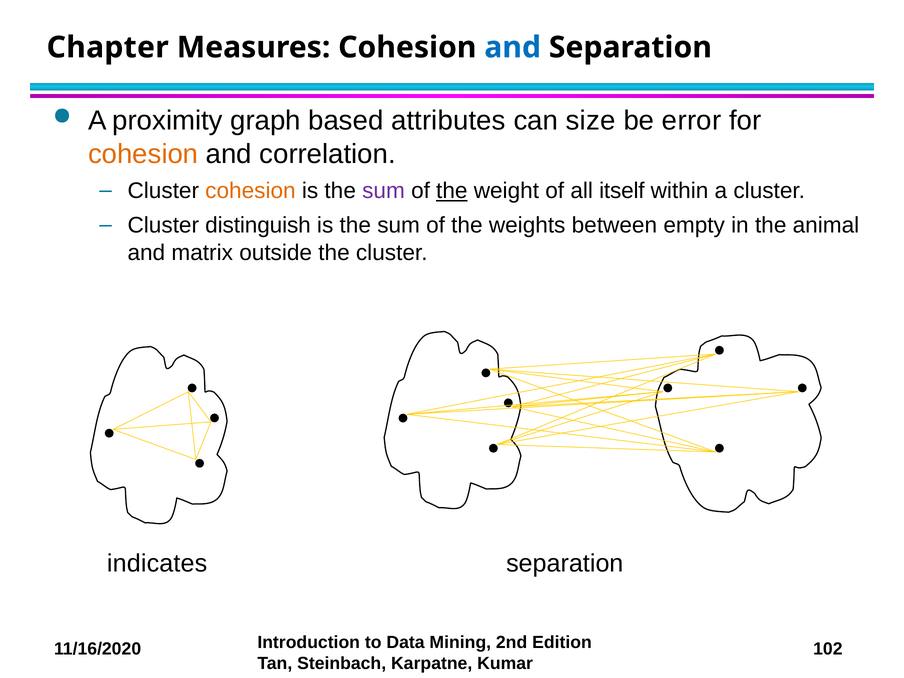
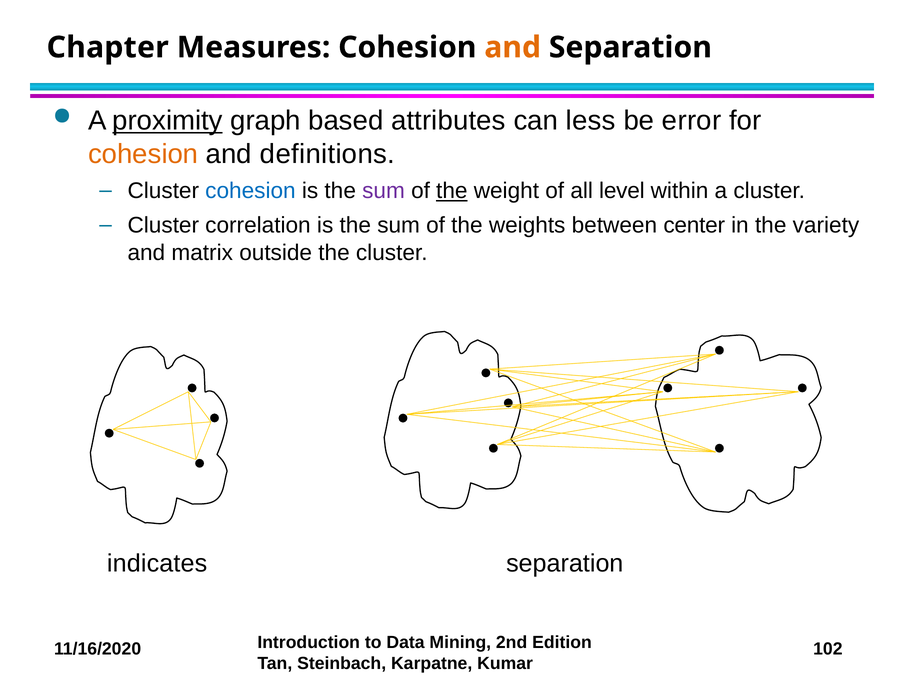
and colour: blue -> orange (513, 47)
proximity underline: none -> present (168, 121)
size: size -> less (591, 121)
correlation: correlation -> definitions (327, 154)
cohesion colour: orange -> blue (250, 191)
itself: itself -> level (622, 191)
distinguish: distinguish -> correlation (258, 225)
empty: empty -> center (694, 225)
animal: animal -> variety (826, 225)
